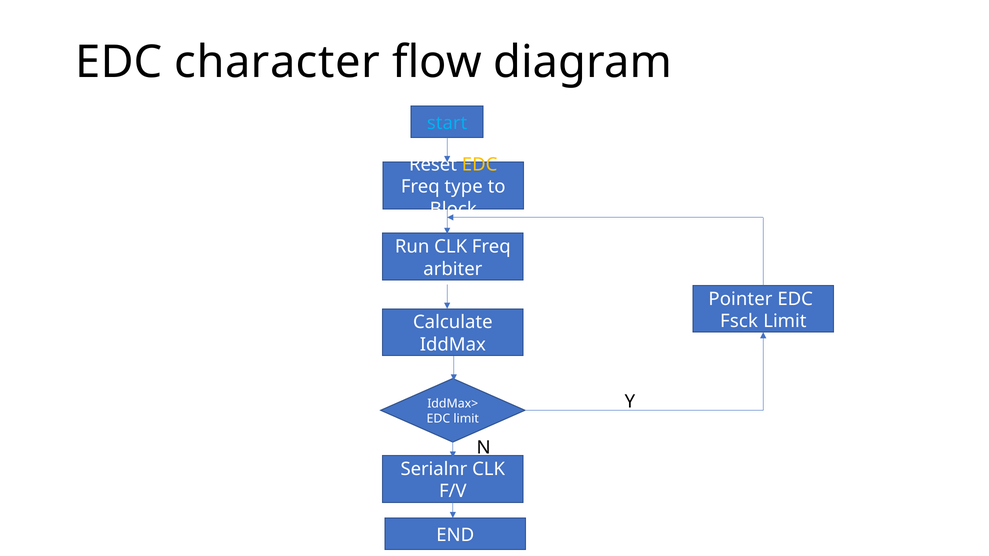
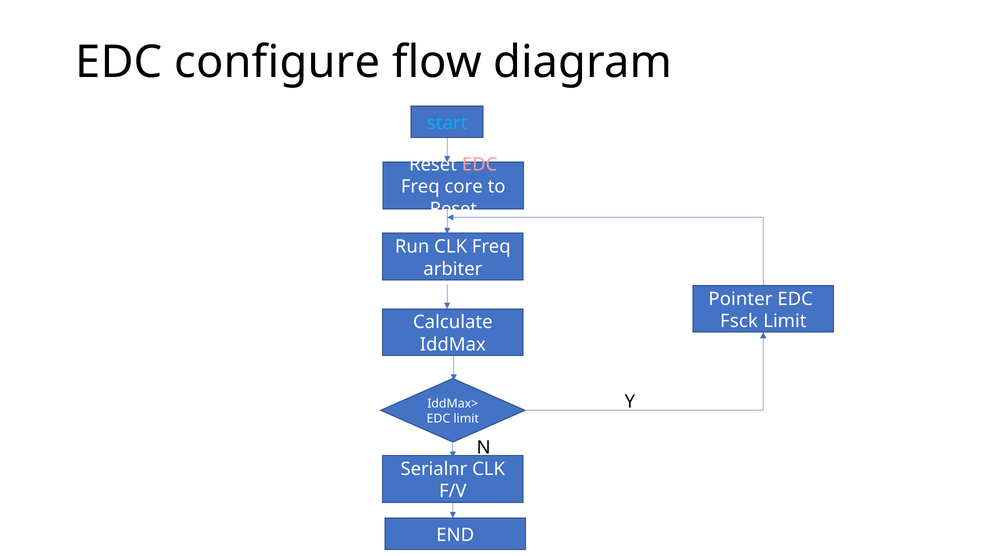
character: character -> configure (277, 62)
EDC colour: yellow -> pink (480, 165)
type: type -> core (464, 187)
Block: Block -> Reset (453, 209)
